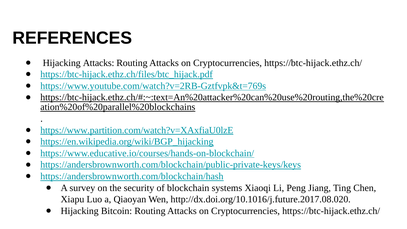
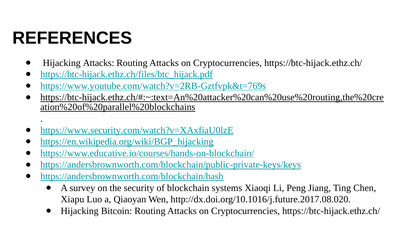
https://www.partition.com/watch?v=XAxfiaU0lzE: https://www.partition.com/watch?v=XAxfiaU0lzE -> https://www.security.com/watch?v=XAxfiaU0lzE (137, 130)
